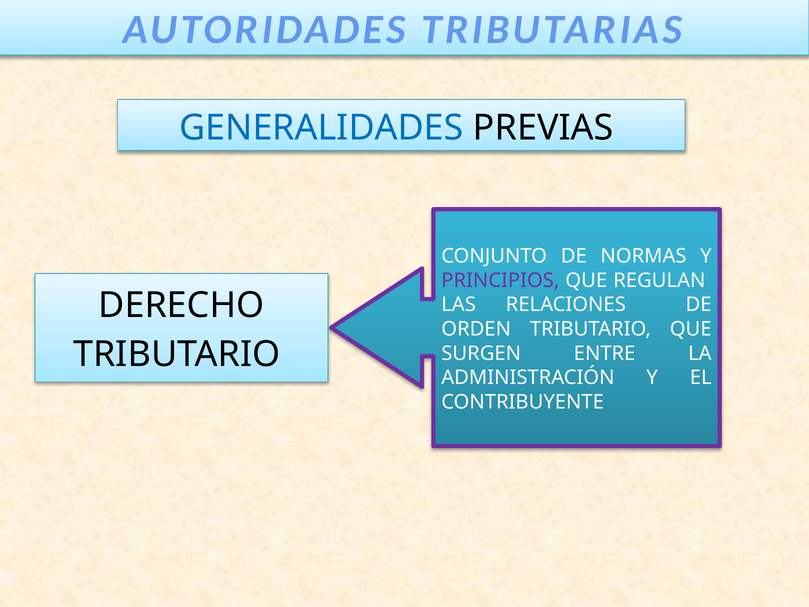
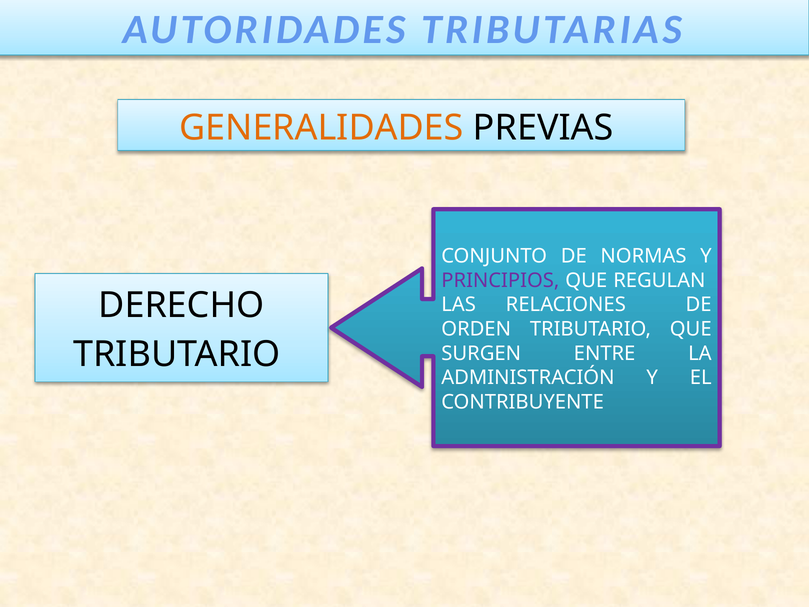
GENERALIDADES colour: blue -> orange (321, 128)
